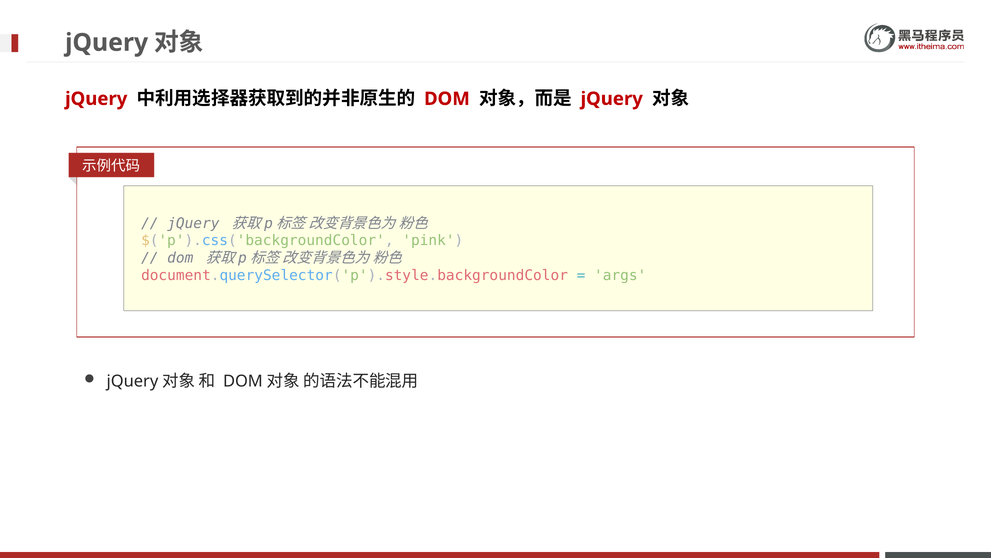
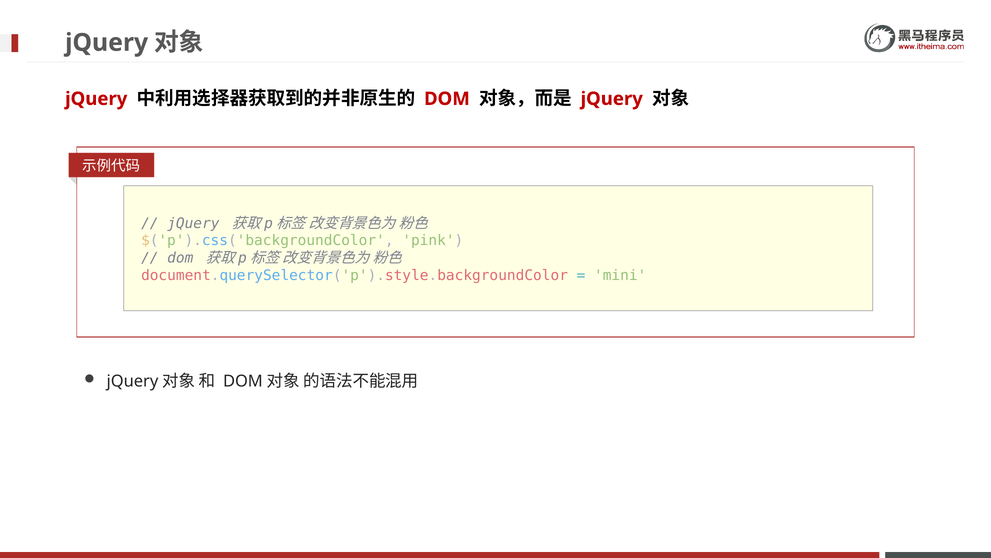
args: args -> mini (620, 275)
